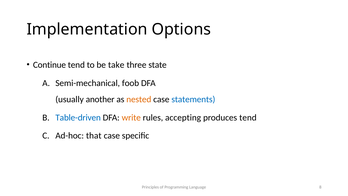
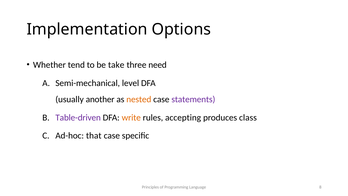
Continue: Continue -> Whether (49, 65)
state: state -> need (158, 65)
foob: foob -> level (131, 83)
statements colour: blue -> purple (193, 99)
Table-driven colour: blue -> purple (78, 117)
produces tend: tend -> class (248, 117)
